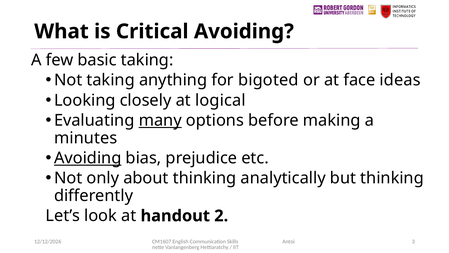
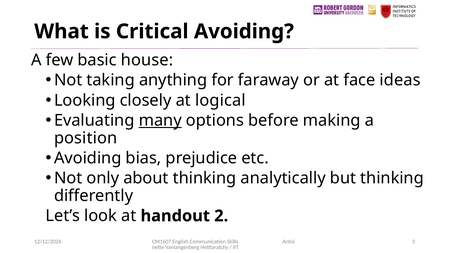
basic taking: taking -> house (147, 60)
bigoted: bigoted -> faraway (268, 80)
minutes: minutes -> position (86, 138)
Avoiding underline: present -> none (88, 158)
